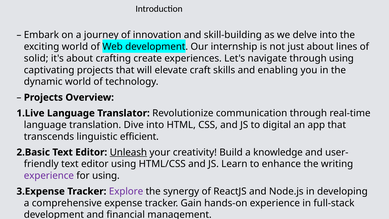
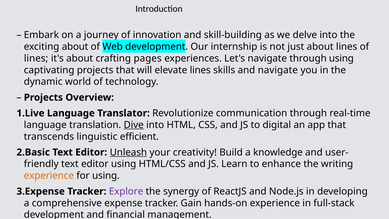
exciting world: world -> about (75, 47)
solid: solid -> lines (36, 58)
create: create -> pages (148, 58)
elevate craft: craft -> lines (200, 70)
and enabling: enabling -> navigate (278, 70)
Dive underline: none -> present (134, 125)
experience colour: purple -> orange (49, 176)
